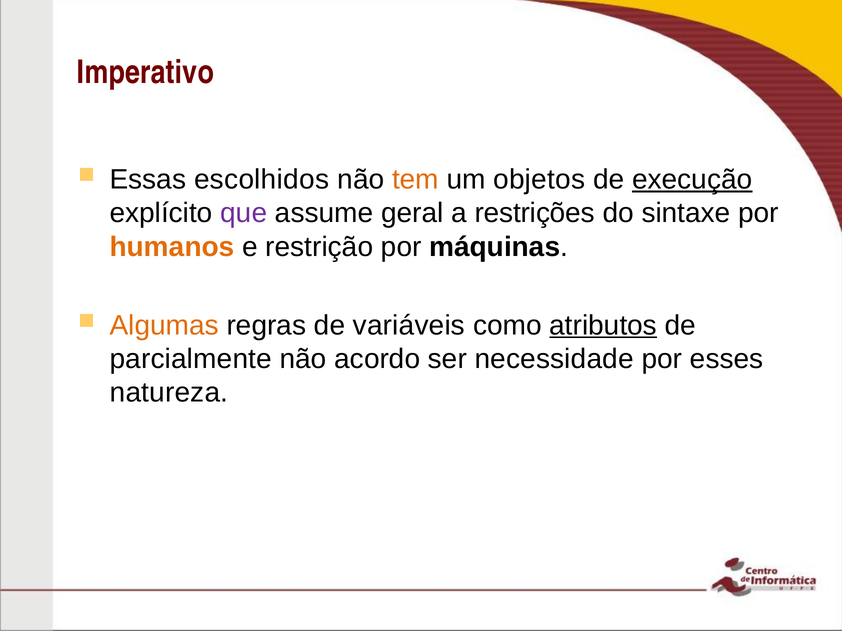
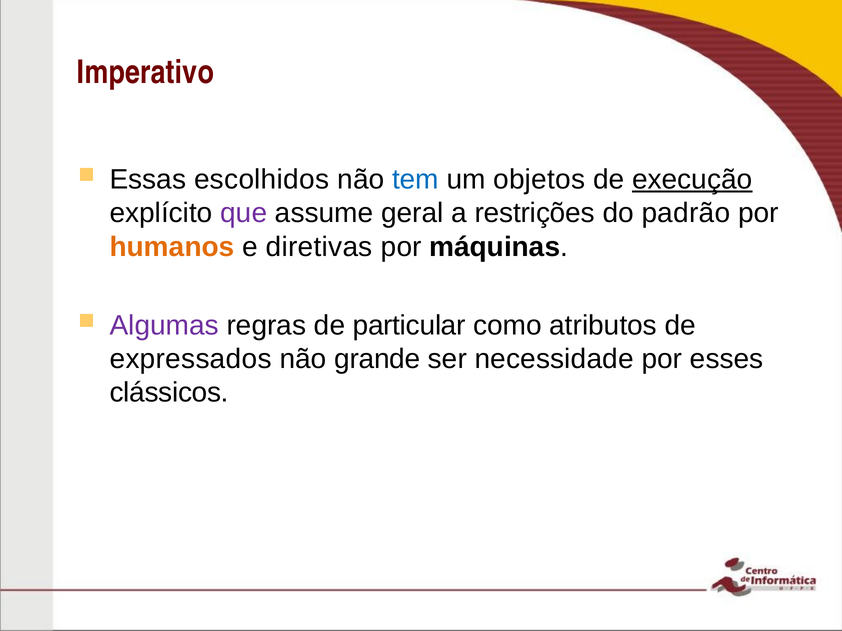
tem colour: orange -> blue (415, 180)
sintaxe: sintaxe -> padrão (686, 213)
restrição: restrição -> diretivas (319, 247)
Algumas colour: orange -> purple (164, 326)
variáveis: variáveis -> particular (409, 326)
atributos underline: present -> none (603, 326)
parcialmente: parcialmente -> expressados (191, 359)
acordo: acordo -> grande (377, 359)
natureza: natureza -> clássicos (169, 393)
